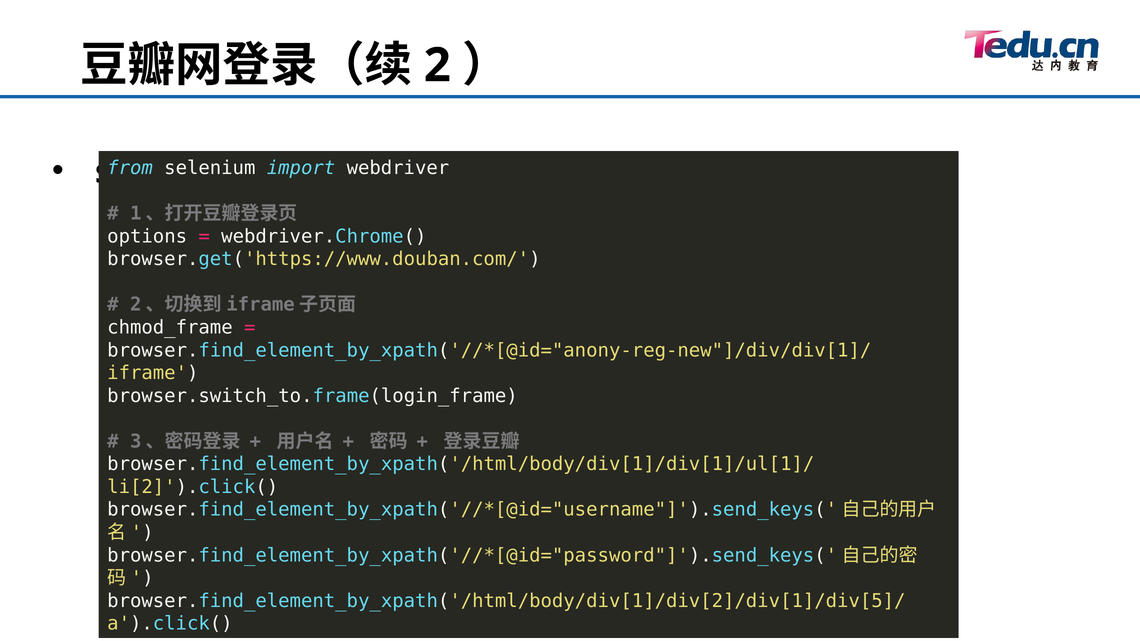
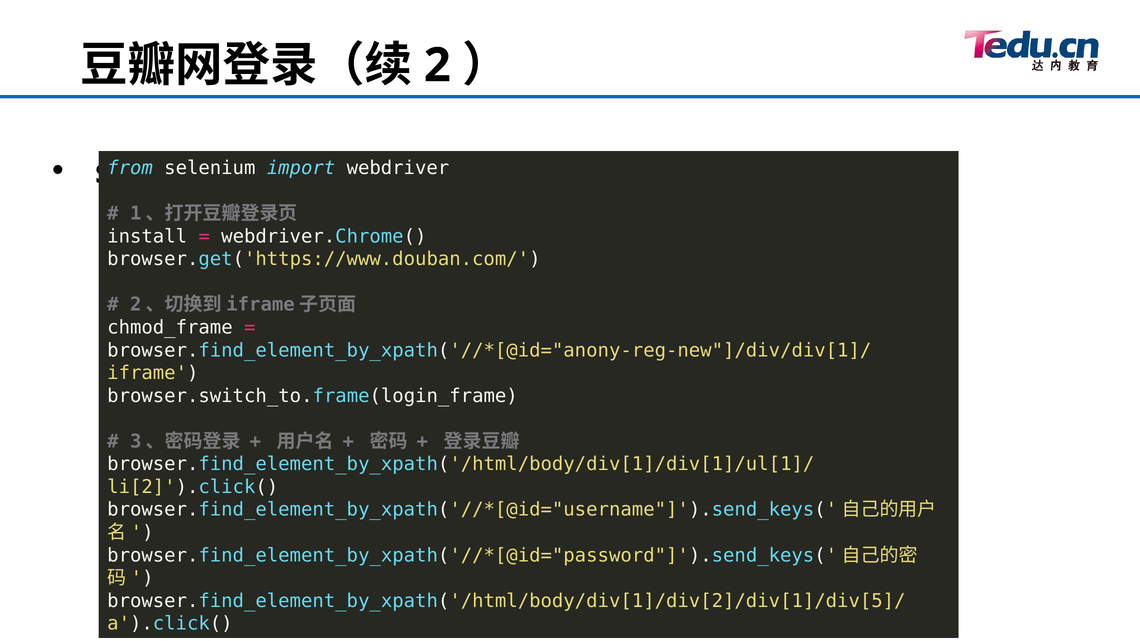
options: options -> install (147, 236)
